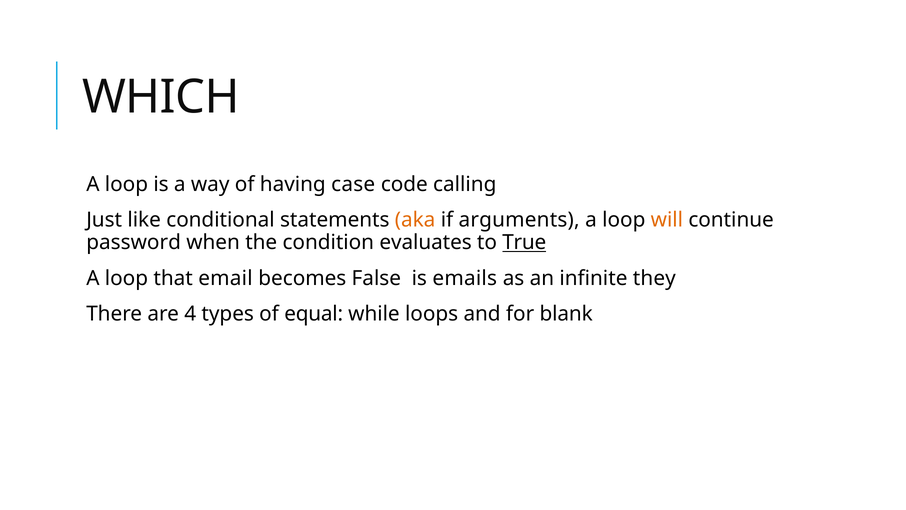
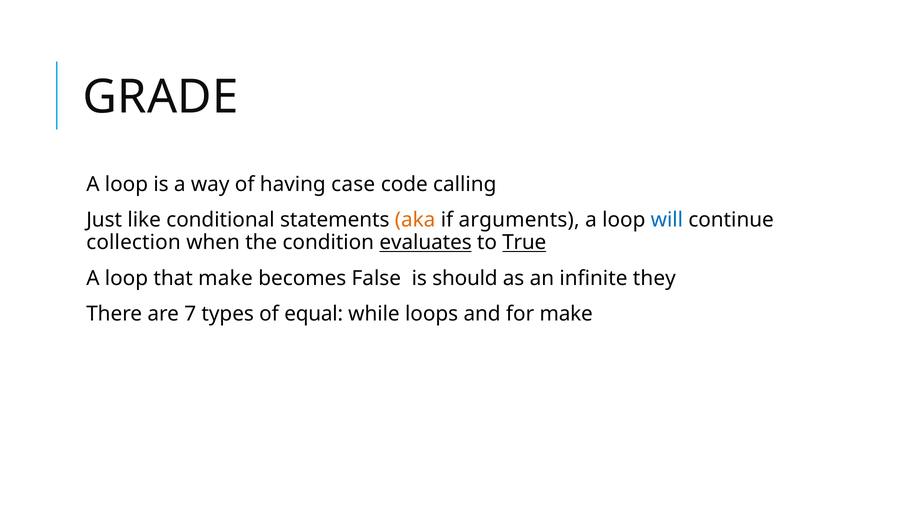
WHICH: WHICH -> GRADE (161, 97)
will colour: orange -> blue (667, 220)
password: password -> collection (134, 242)
evaluates underline: none -> present (426, 242)
that email: email -> make (225, 278)
emails: emails -> should (465, 278)
4: 4 -> 7 (190, 314)
for blank: blank -> make (566, 314)
